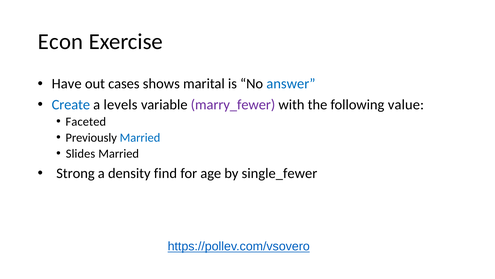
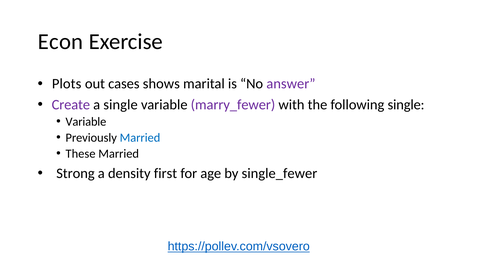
Have: Have -> Plots (67, 84)
answer colour: blue -> purple (291, 84)
Create colour: blue -> purple (71, 104)
a levels: levels -> single (121, 104)
following value: value -> single (406, 104)
Faceted: Faceted -> Variable (86, 121)
Slides: Slides -> These (81, 153)
find: find -> first (165, 173)
